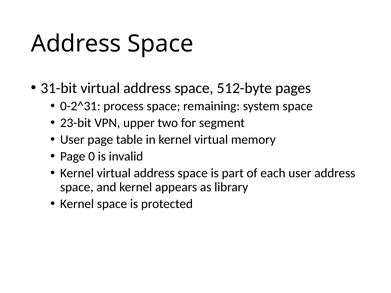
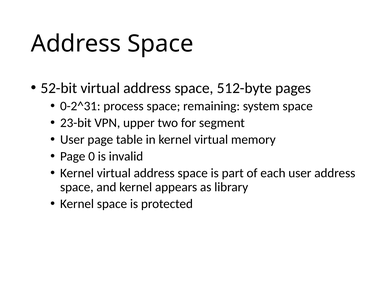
31-bit: 31-bit -> 52-bit (59, 88)
